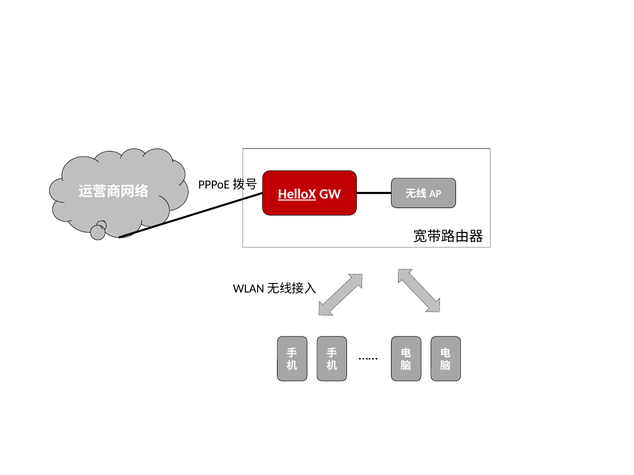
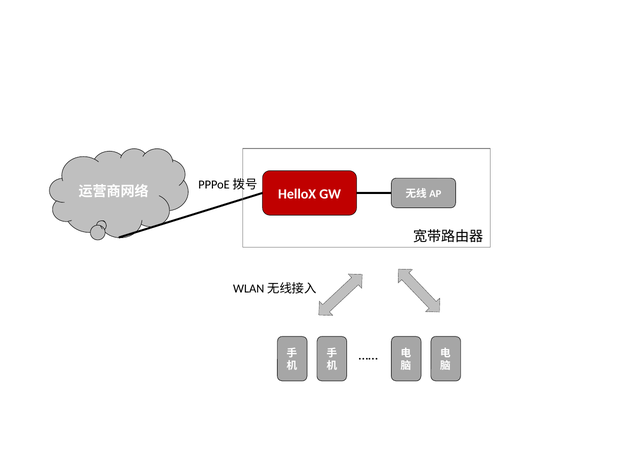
HelloX underline: present -> none (297, 194)
